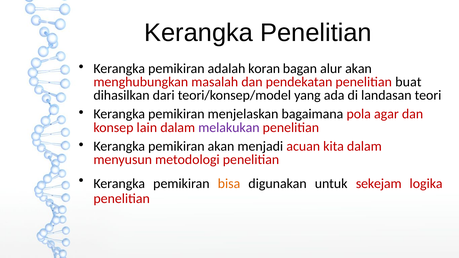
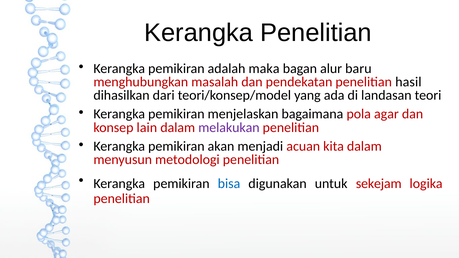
koran: koran -> maka (264, 68)
alur akan: akan -> baru (358, 68)
buat: buat -> hasil (408, 82)
bisa colour: orange -> blue (229, 184)
